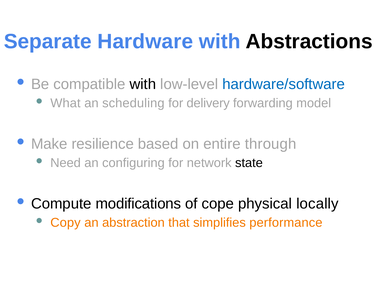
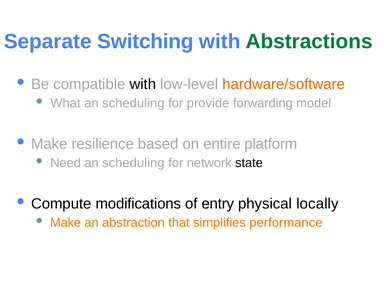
Hardware: Hardware -> Switching (145, 41)
Abstractions colour: black -> green (309, 41)
hardware/software colour: blue -> orange (284, 84)
delivery: delivery -> provide (208, 103)
through: through -> platform (271, 144)
Need an configuring: configuring -> scheduling (133, 163)
cope: cope -> entry (218, 204)
Copy: Copy -> Make (66, 223)
